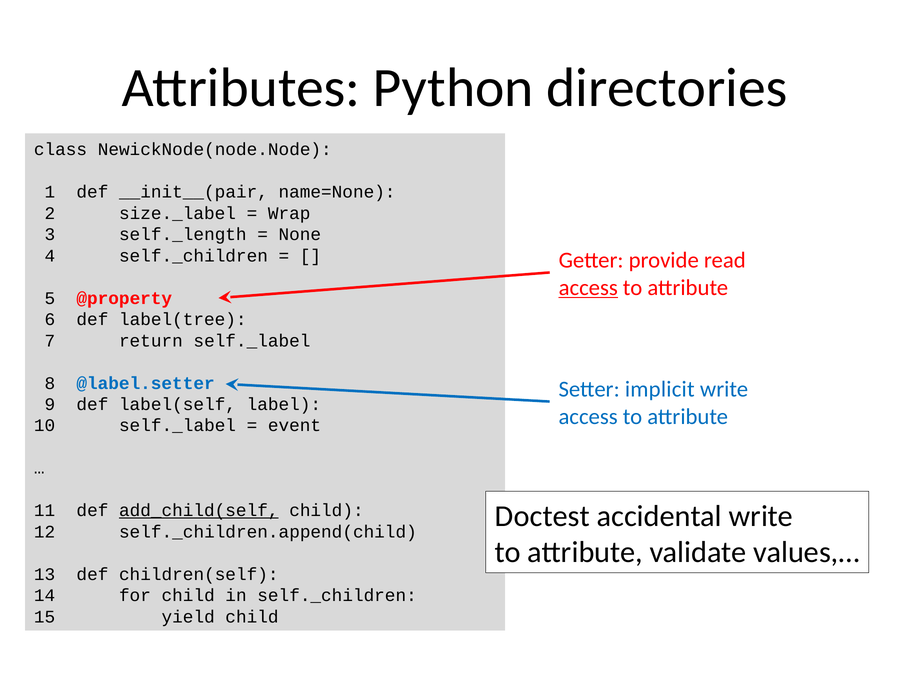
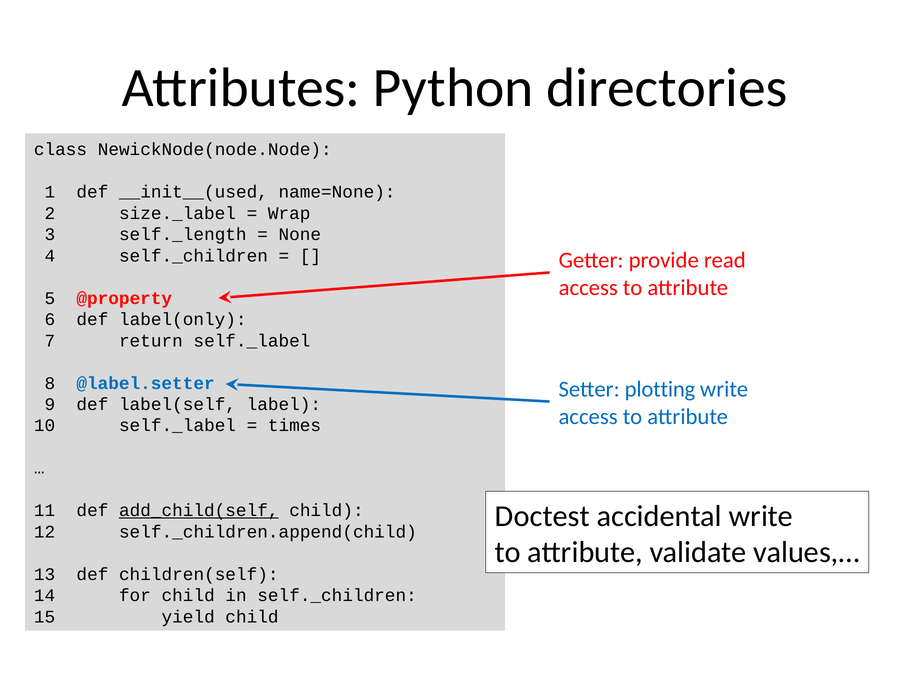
__init__(pair: __init__(pair -> __init__(used (193, 192)
access underline: present -> none (588, 288)
label(tree: label(tree -> label(only (183, 320)
implicit: implicit -> plotting (660, 390)
event: event -> times (295, 426)
